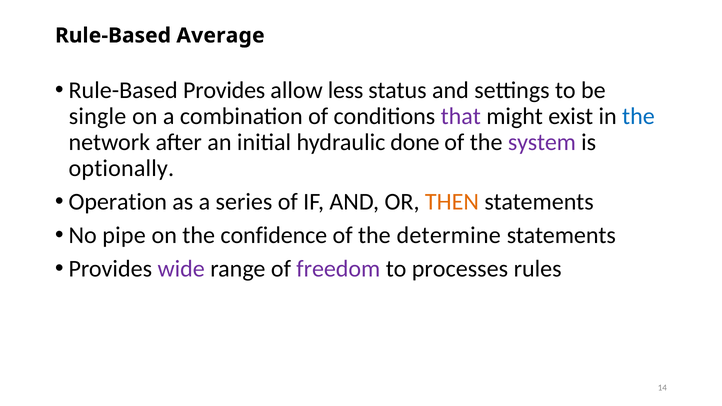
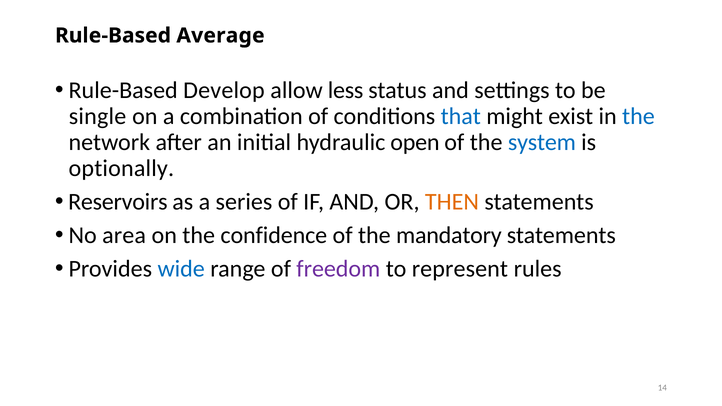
Rule-Based Provides: Provides -> Develop (224, 90)
that colour: purple -> blue (461, 116)
done: done -> open (415, 142)
system colour: purple -> blue (542, 142)
Operation: Operation -> Reservoirs (118, 202)
pipe: pipe -> area (124, 235)
determine: determine -> mandatory (449, 235)
wide colour: purple -> blue (181, 269)
processes: processes -> represent (460, 269)
